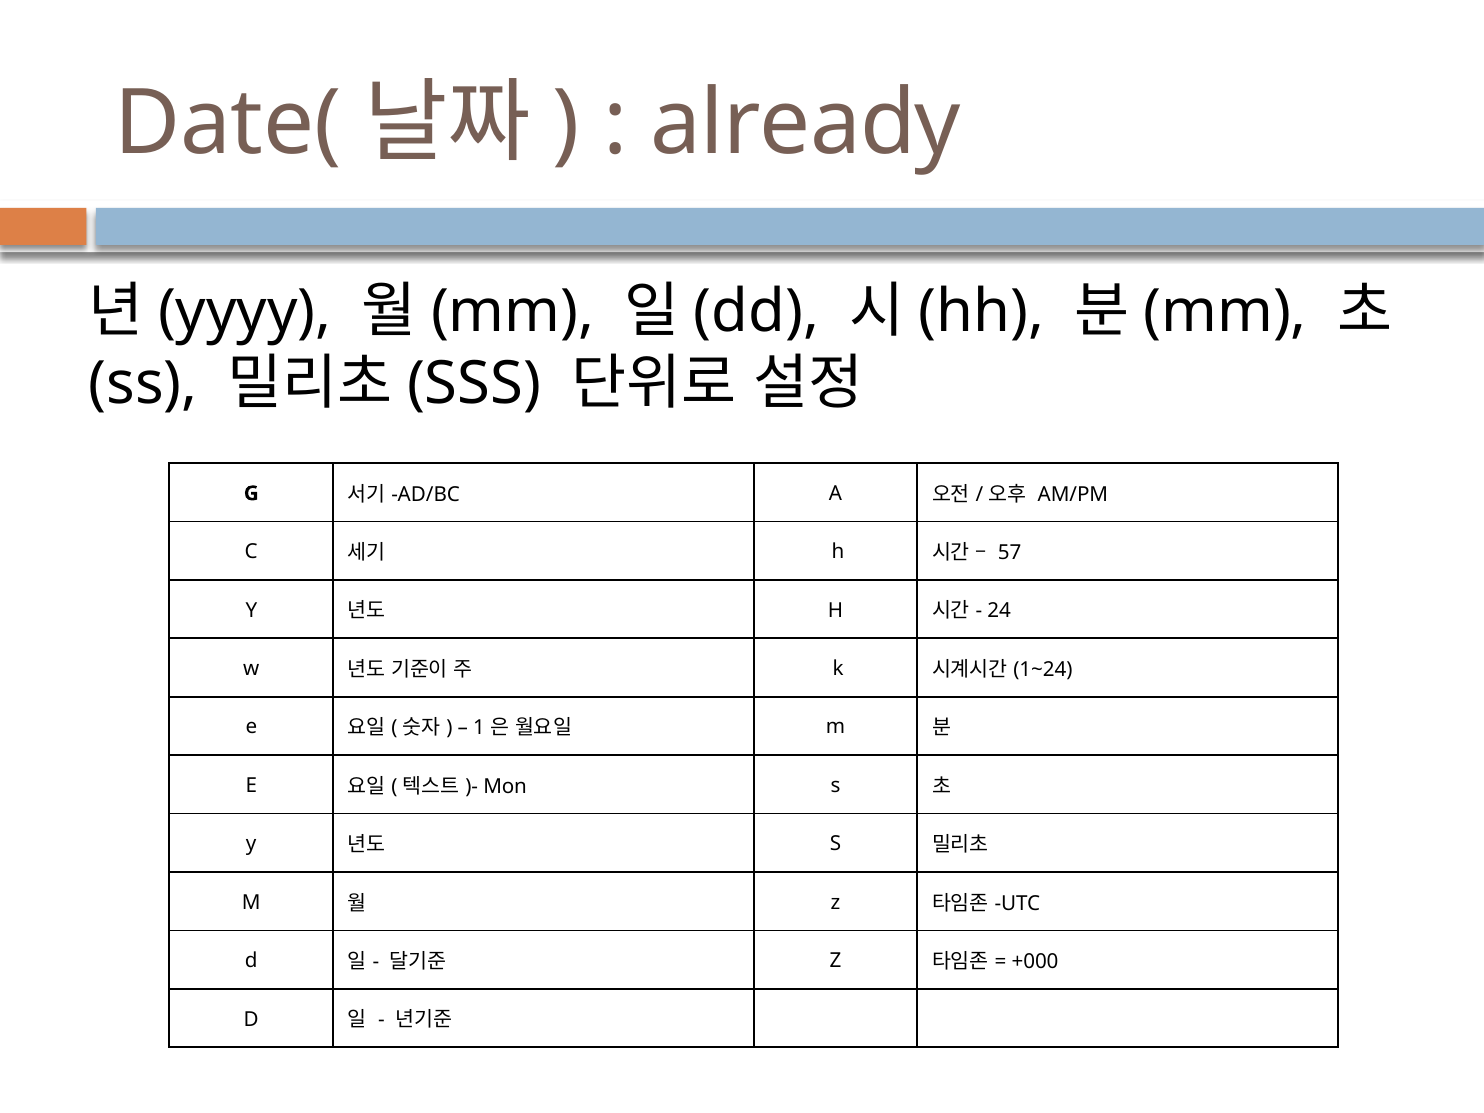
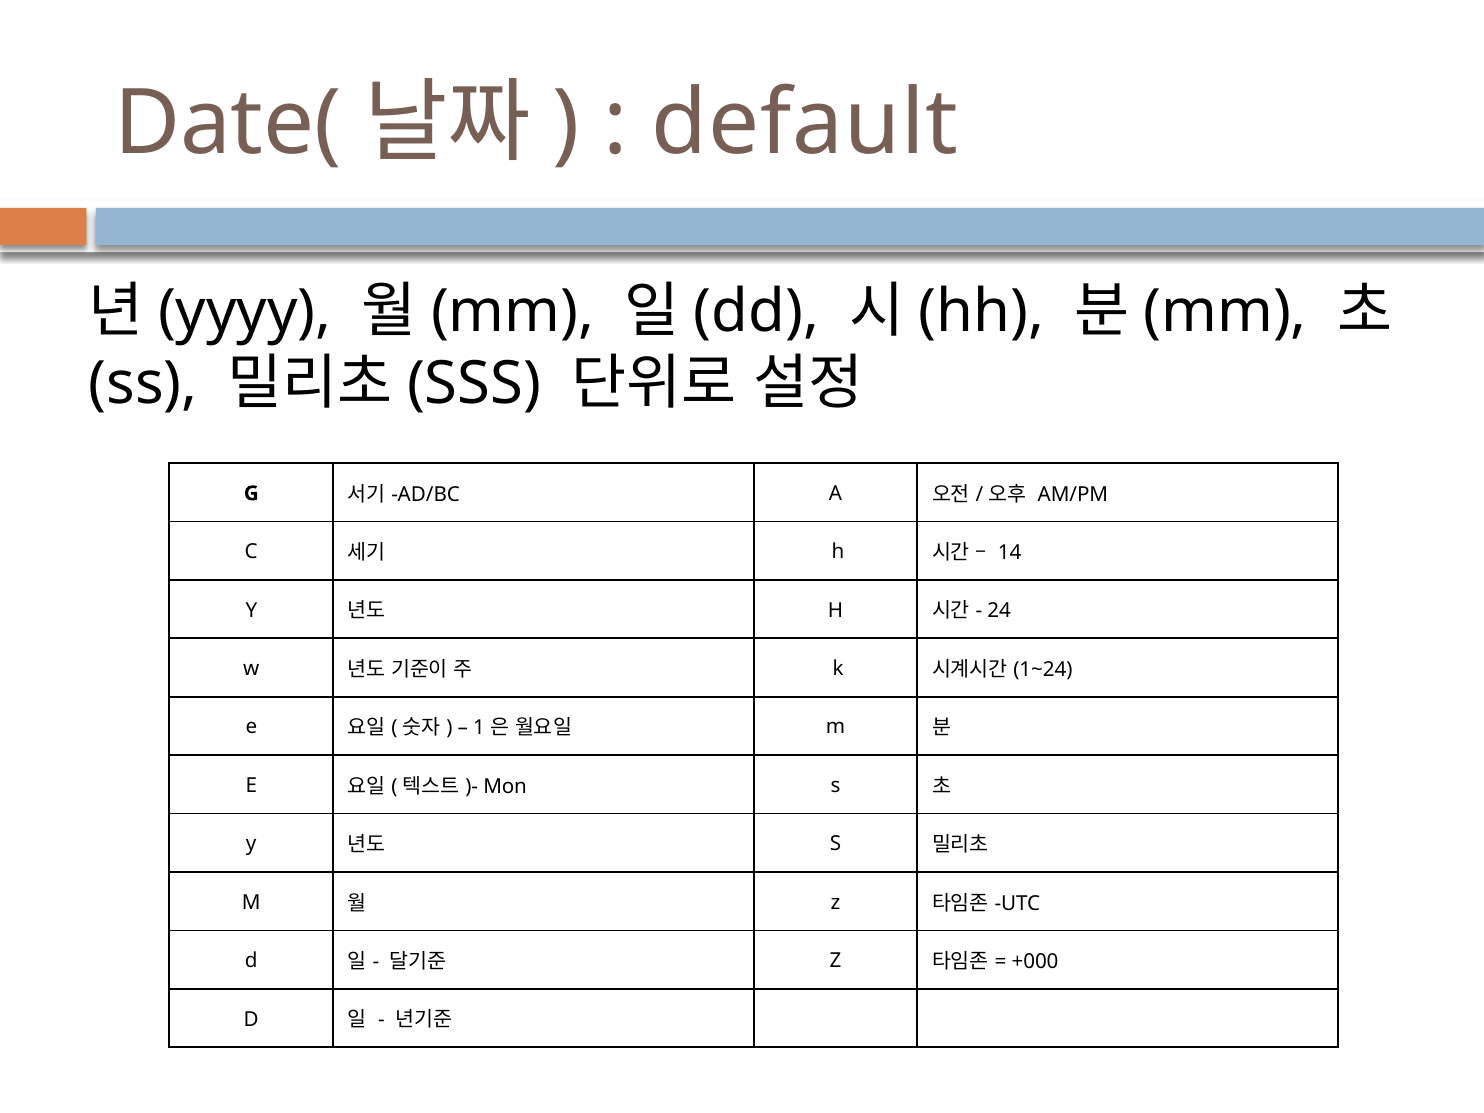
already: already -> default (805, 124)
57: 57 -> 14 (1010, 553)
